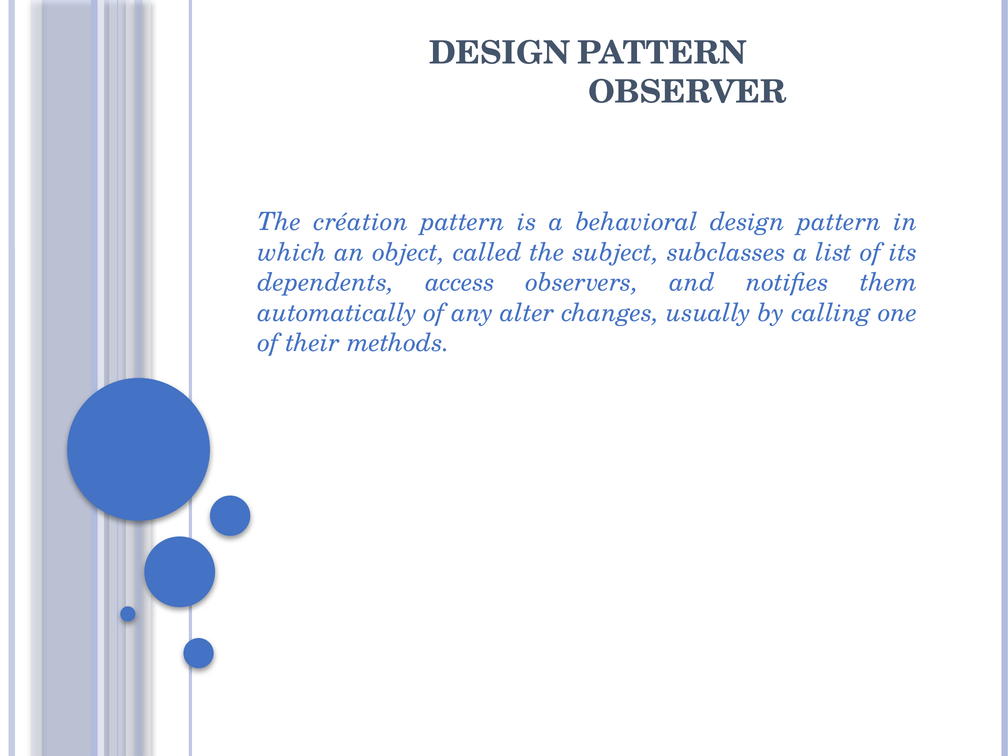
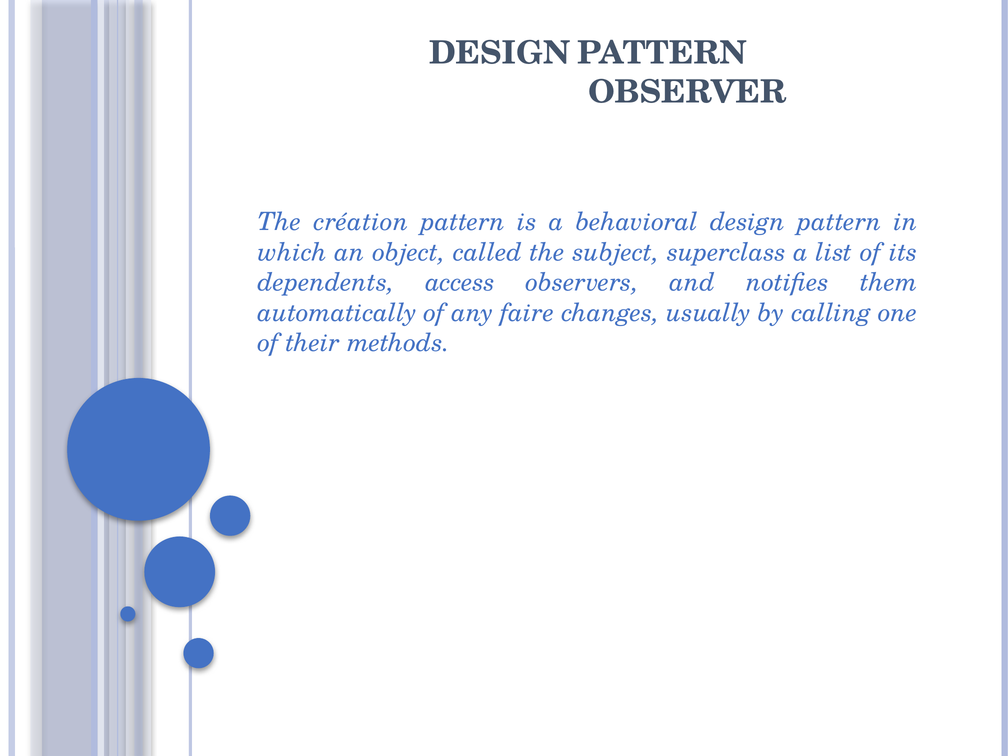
subclasses: subclasses -> superclass (726, 252)
alter: alter -> faire (527, 313)
